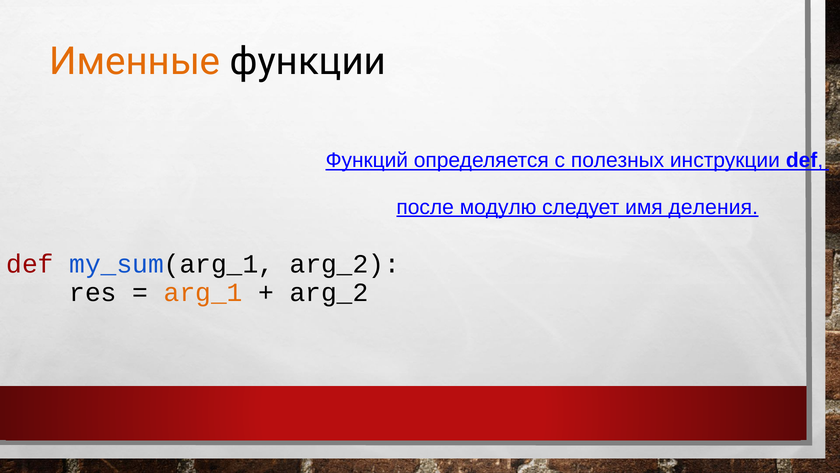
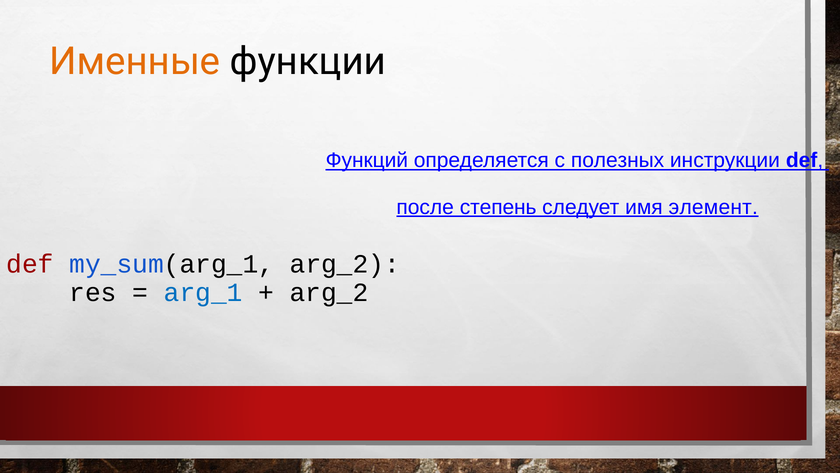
модулю: модулю -> степень (498, 207)
деления: деления -> элемент (713, 207)
arg_1 colour: orange -> blue (203, 292)
